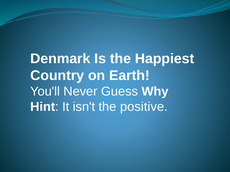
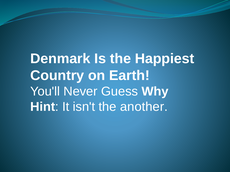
positive: positive -> another (144, 107)
